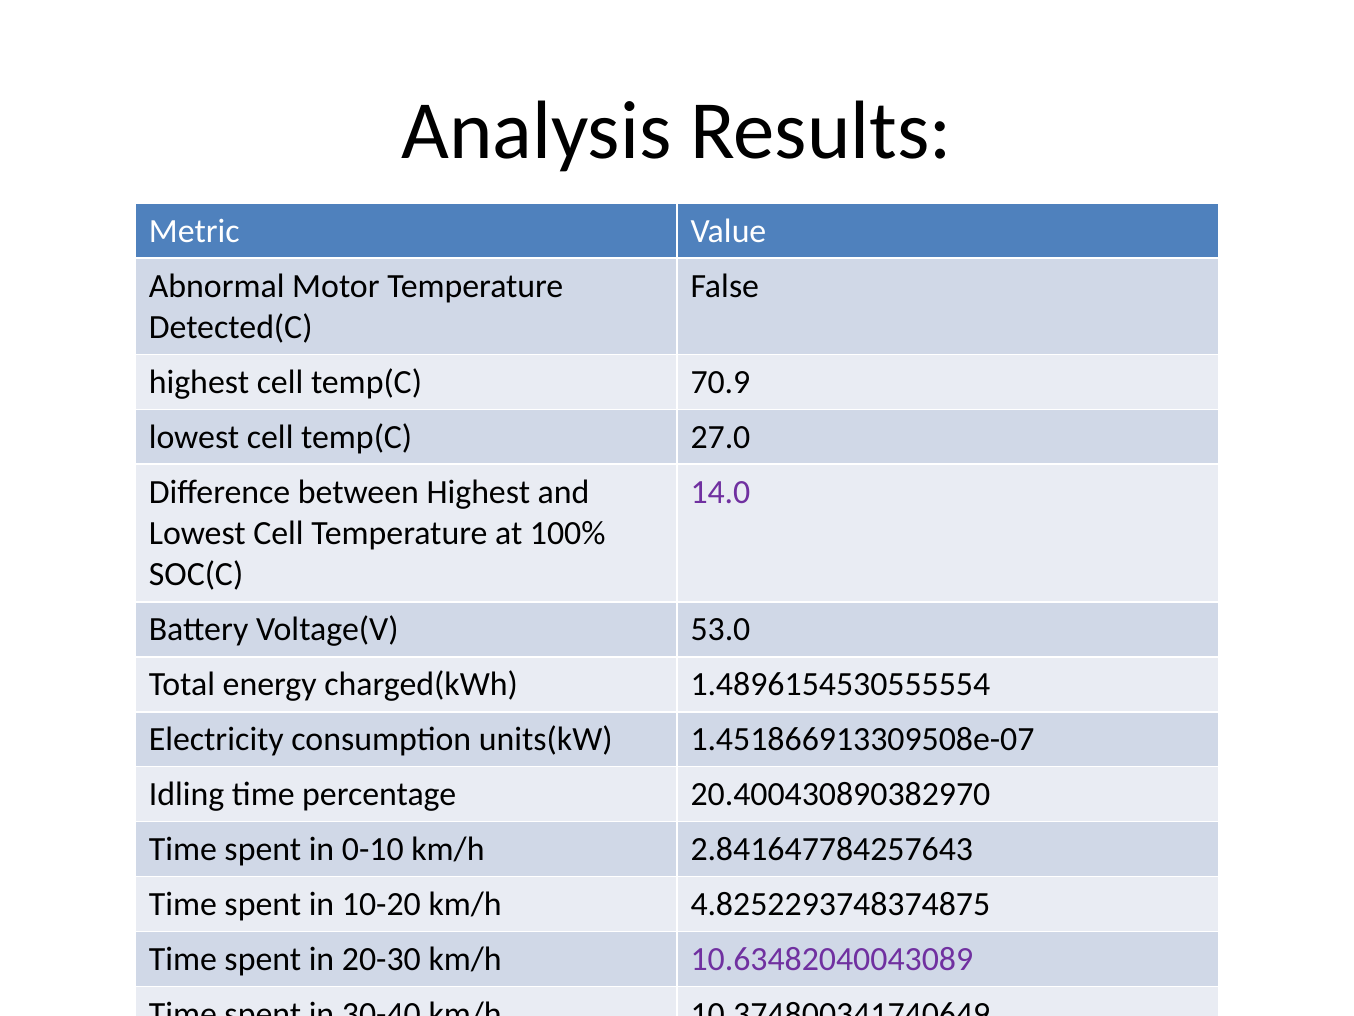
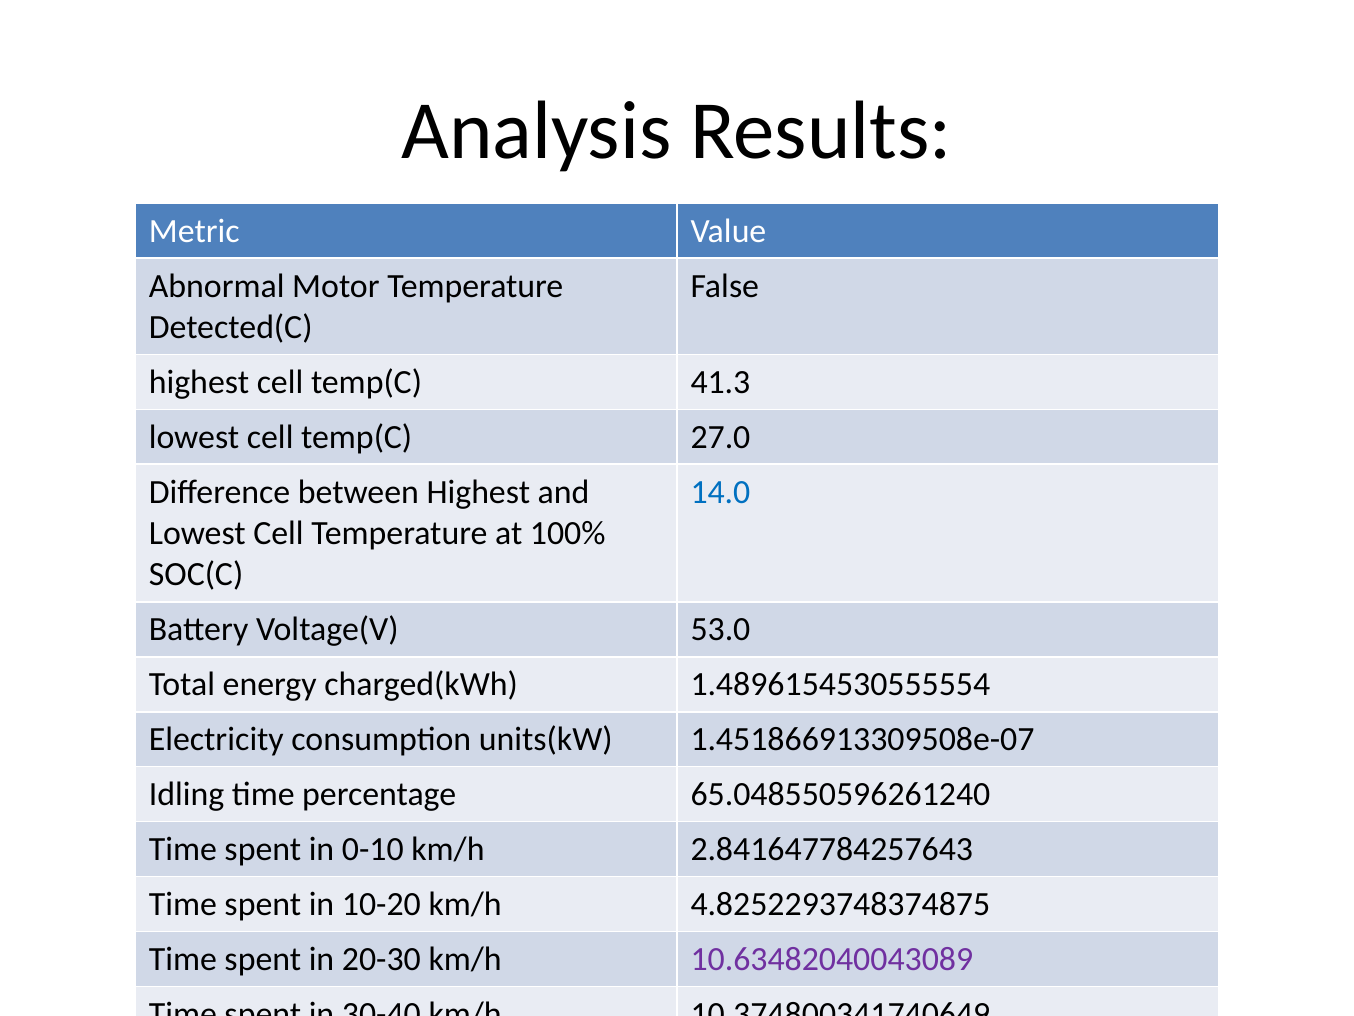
70.9: 70.9 -> 41.3 (720, 382)
14.0 colour: purple -> blue (720, 492)
20.400430890382970: 20.400430890382970 -> 65.048550596261240 (840, 794)
